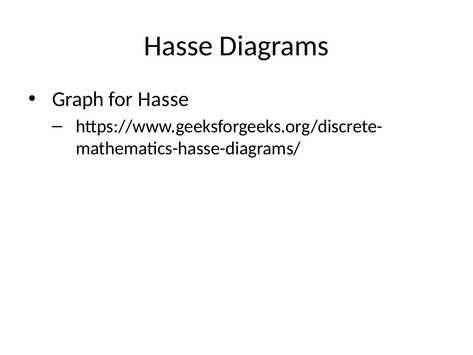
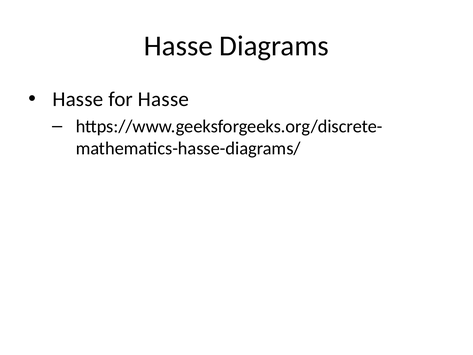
Graph: Graph -> Hasse (78, 99)
